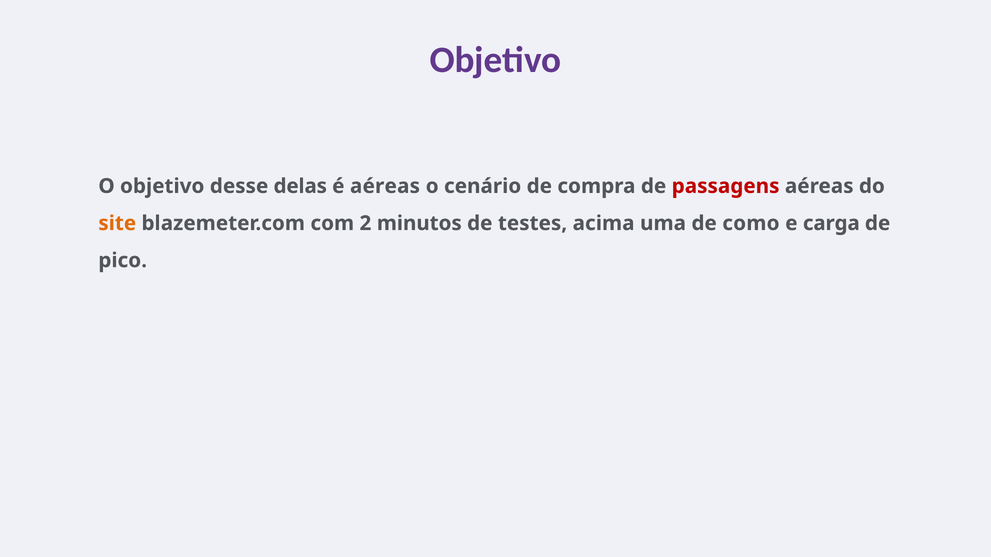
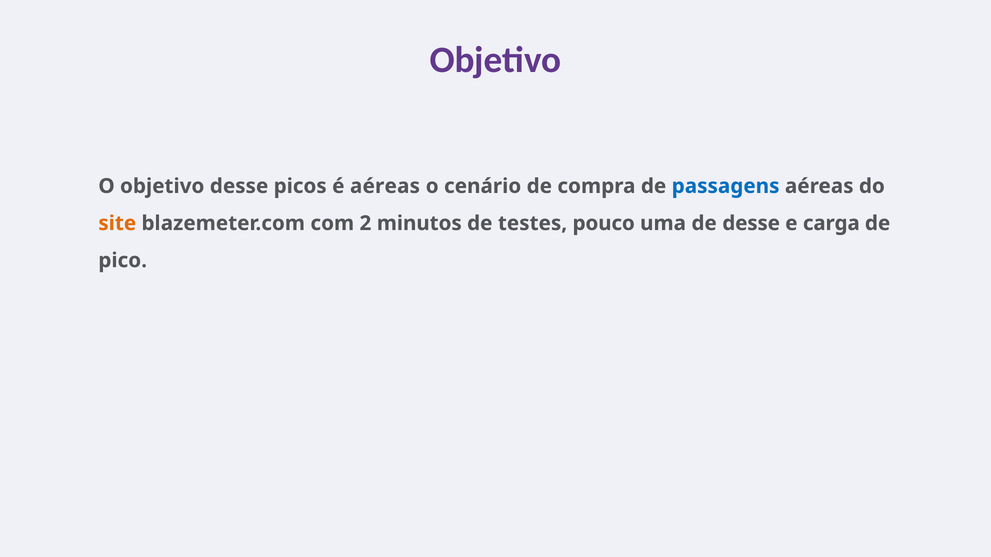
delas: delas -> picos (300, 186)
passagens colour: red -> blue (726, 186)
acima: acima -> pouco (604, 223)
de como: como -> desse (751, 223)
